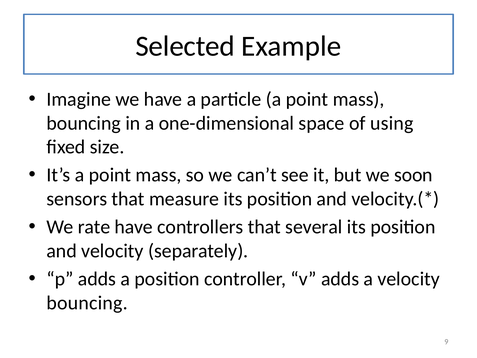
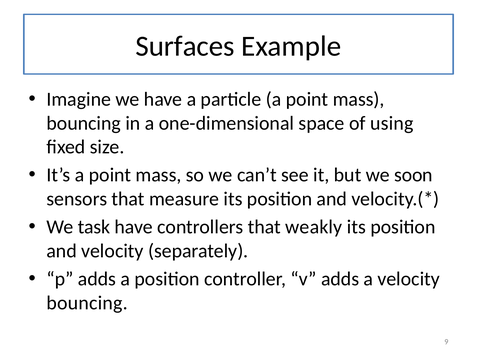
Selected: Selected -> Surfaces (185, 46)
rate: rate -> task (94, 227)
several: several -> weakly (314, 227)
